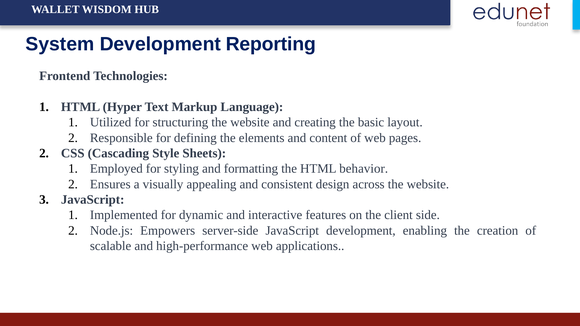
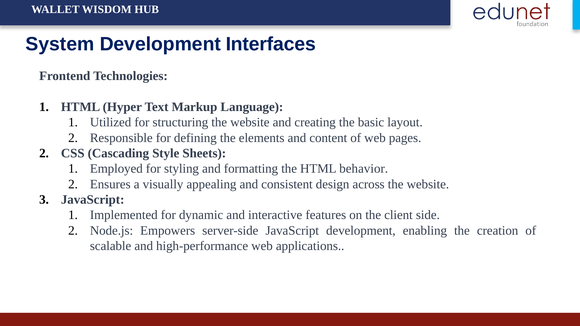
Reporting: Reporting -> Interfaces (271, 44)
